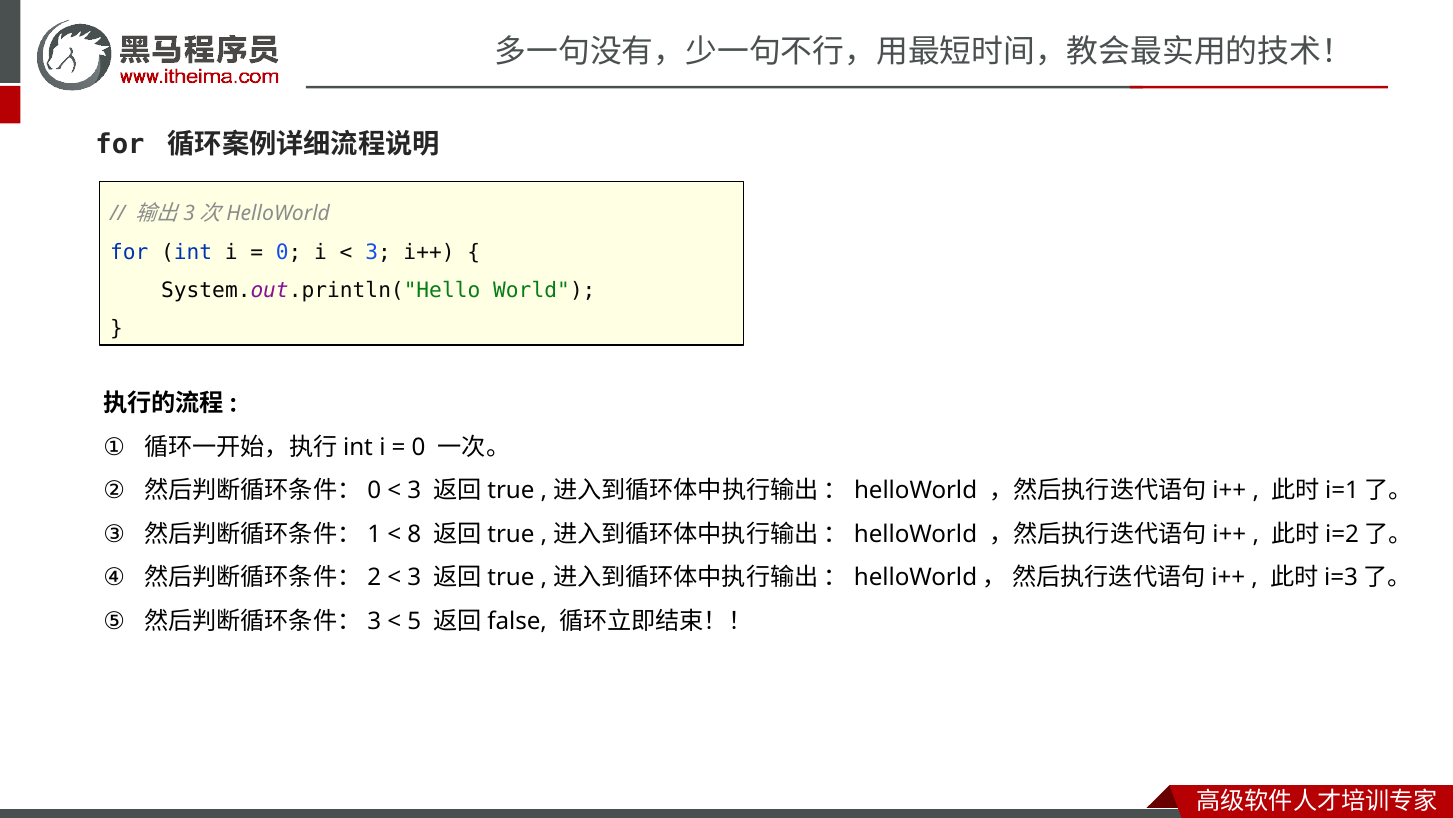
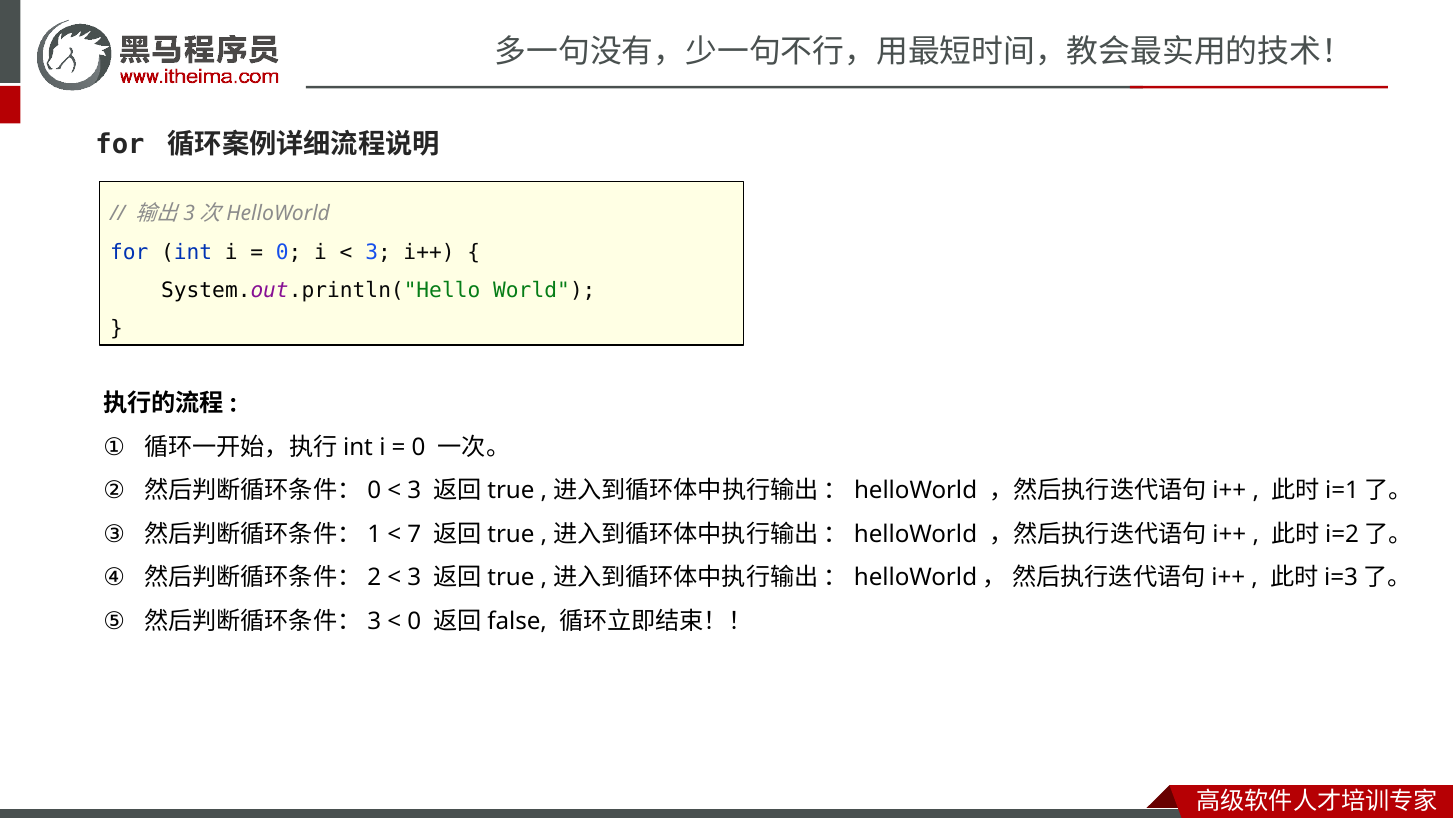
8: 8 -> 7 (414, 534)
5: 5 -> 0 (414, 621)
